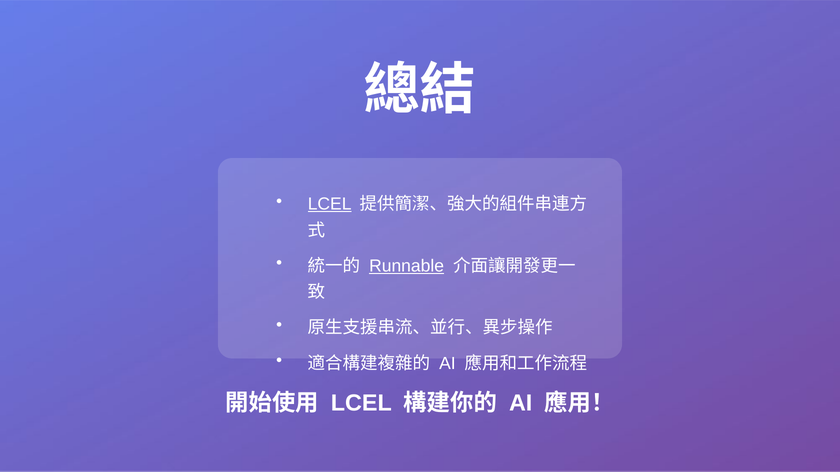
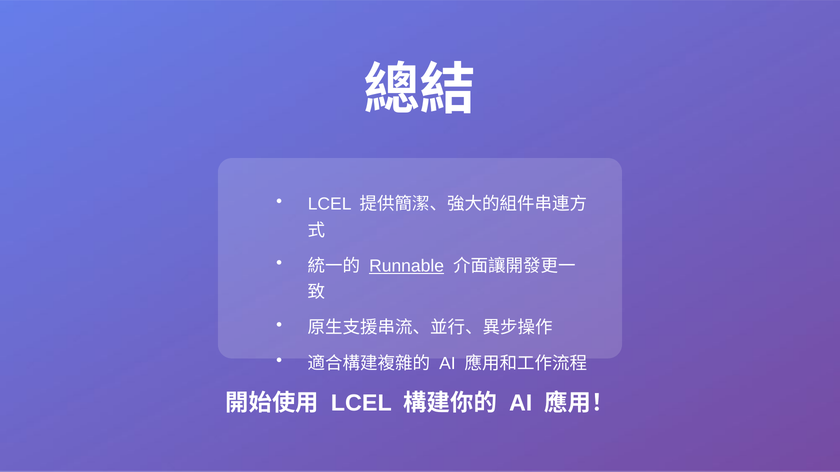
LCEL underline: present -> none (330, 204)
